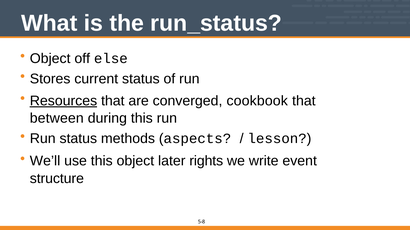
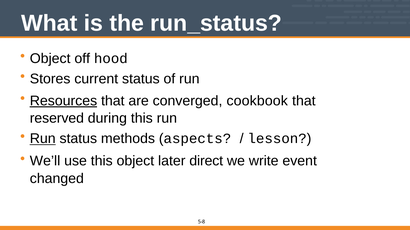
else: else -> hood (111, 59)
between: between -> reserved (57, 119)
Run underline: none -> present (43, 139)
rights: rights -> direct (206, 161)
structure: structure -> changed (57, 179)
